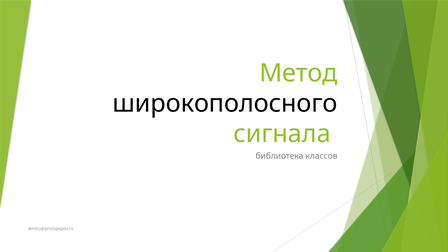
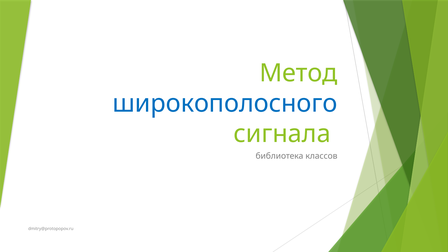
широкополосного colour: black -> blue (225, 104)
